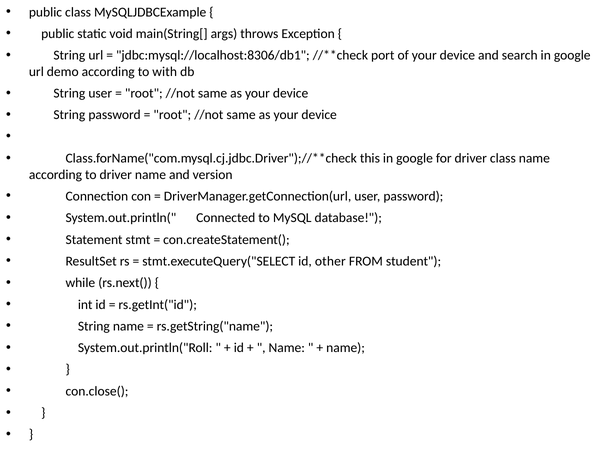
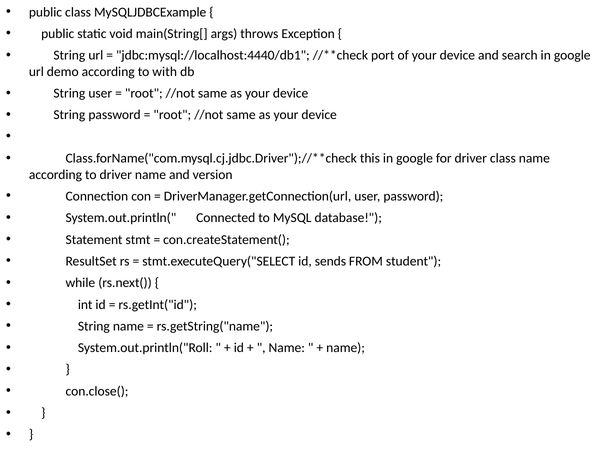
jdbc:mysql://localhost:8306/db1: jdbc:mysql://localhost:8306/db1 -> jdbc:mysql://localhost:4440/db1 (213, 55)
other: other -> sends (330, 262)
